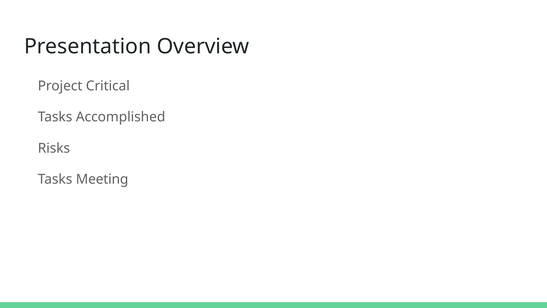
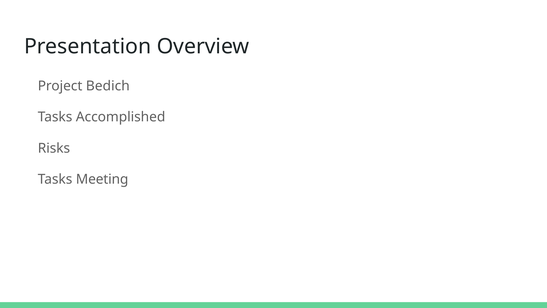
Critical: Critical -> Bedich (108, 86)
